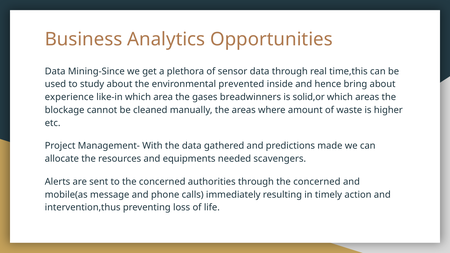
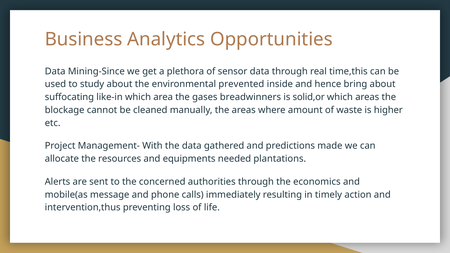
experience: experience -> suffocating (69, 97)
scavengers: scavengers -> plantations (280, 159)
through the concerned: concerned -> economics (317, 182)
